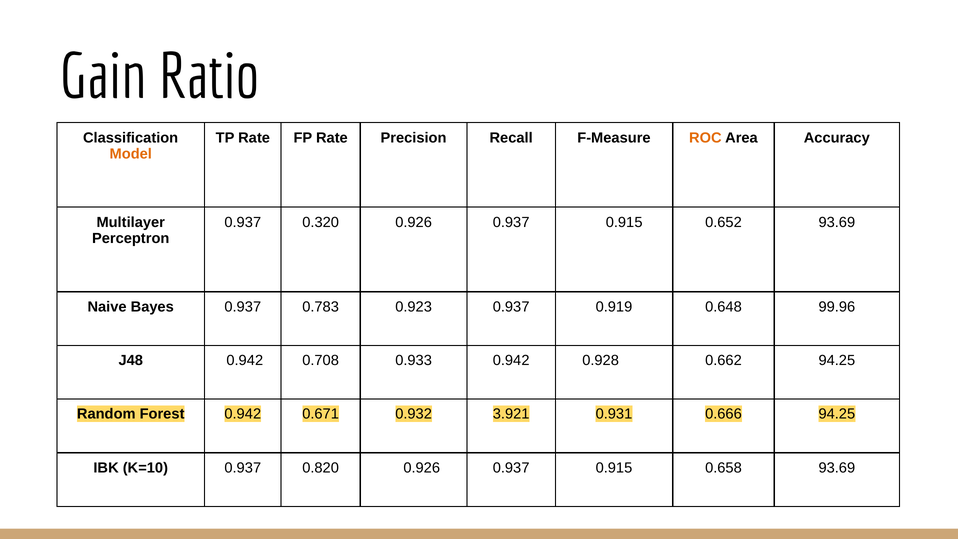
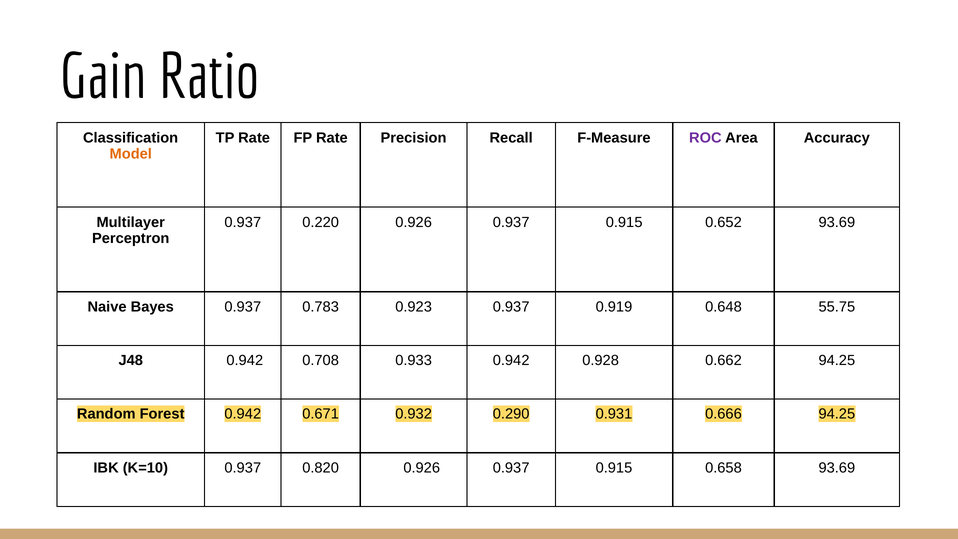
ROC colour: orange -> purple (705, 138)
0.320: 0.320 -> 0.220 (321, 222)
99.96: 99.96 -> 55.75 (837, 307)
3.921: 3.921 -> 0.290 (511, 414)
